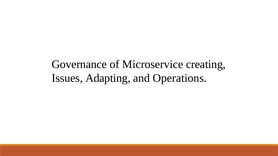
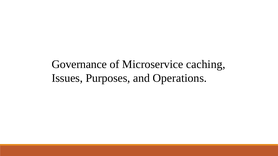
creating: creating -> caching (206, 64)
Adapting: Adapting -> Purposes (108, 78)
